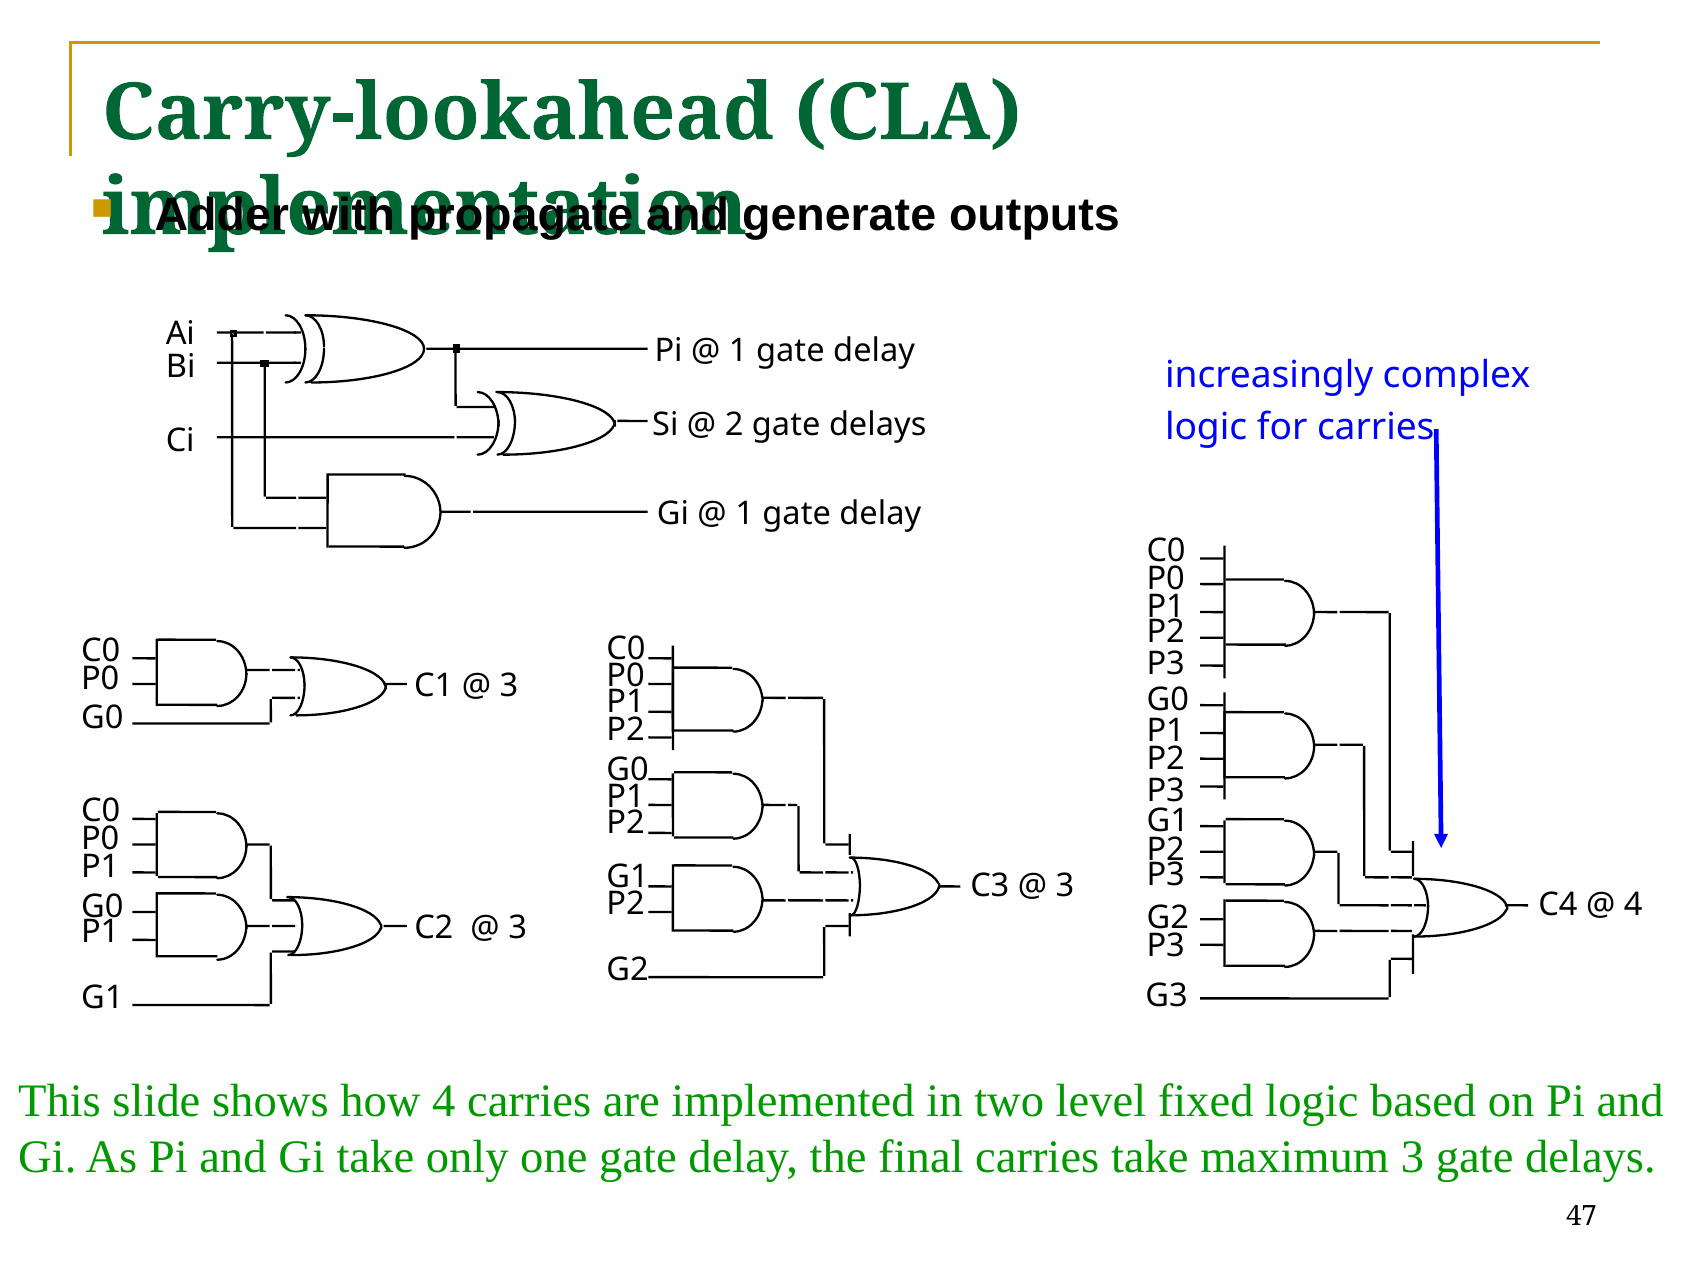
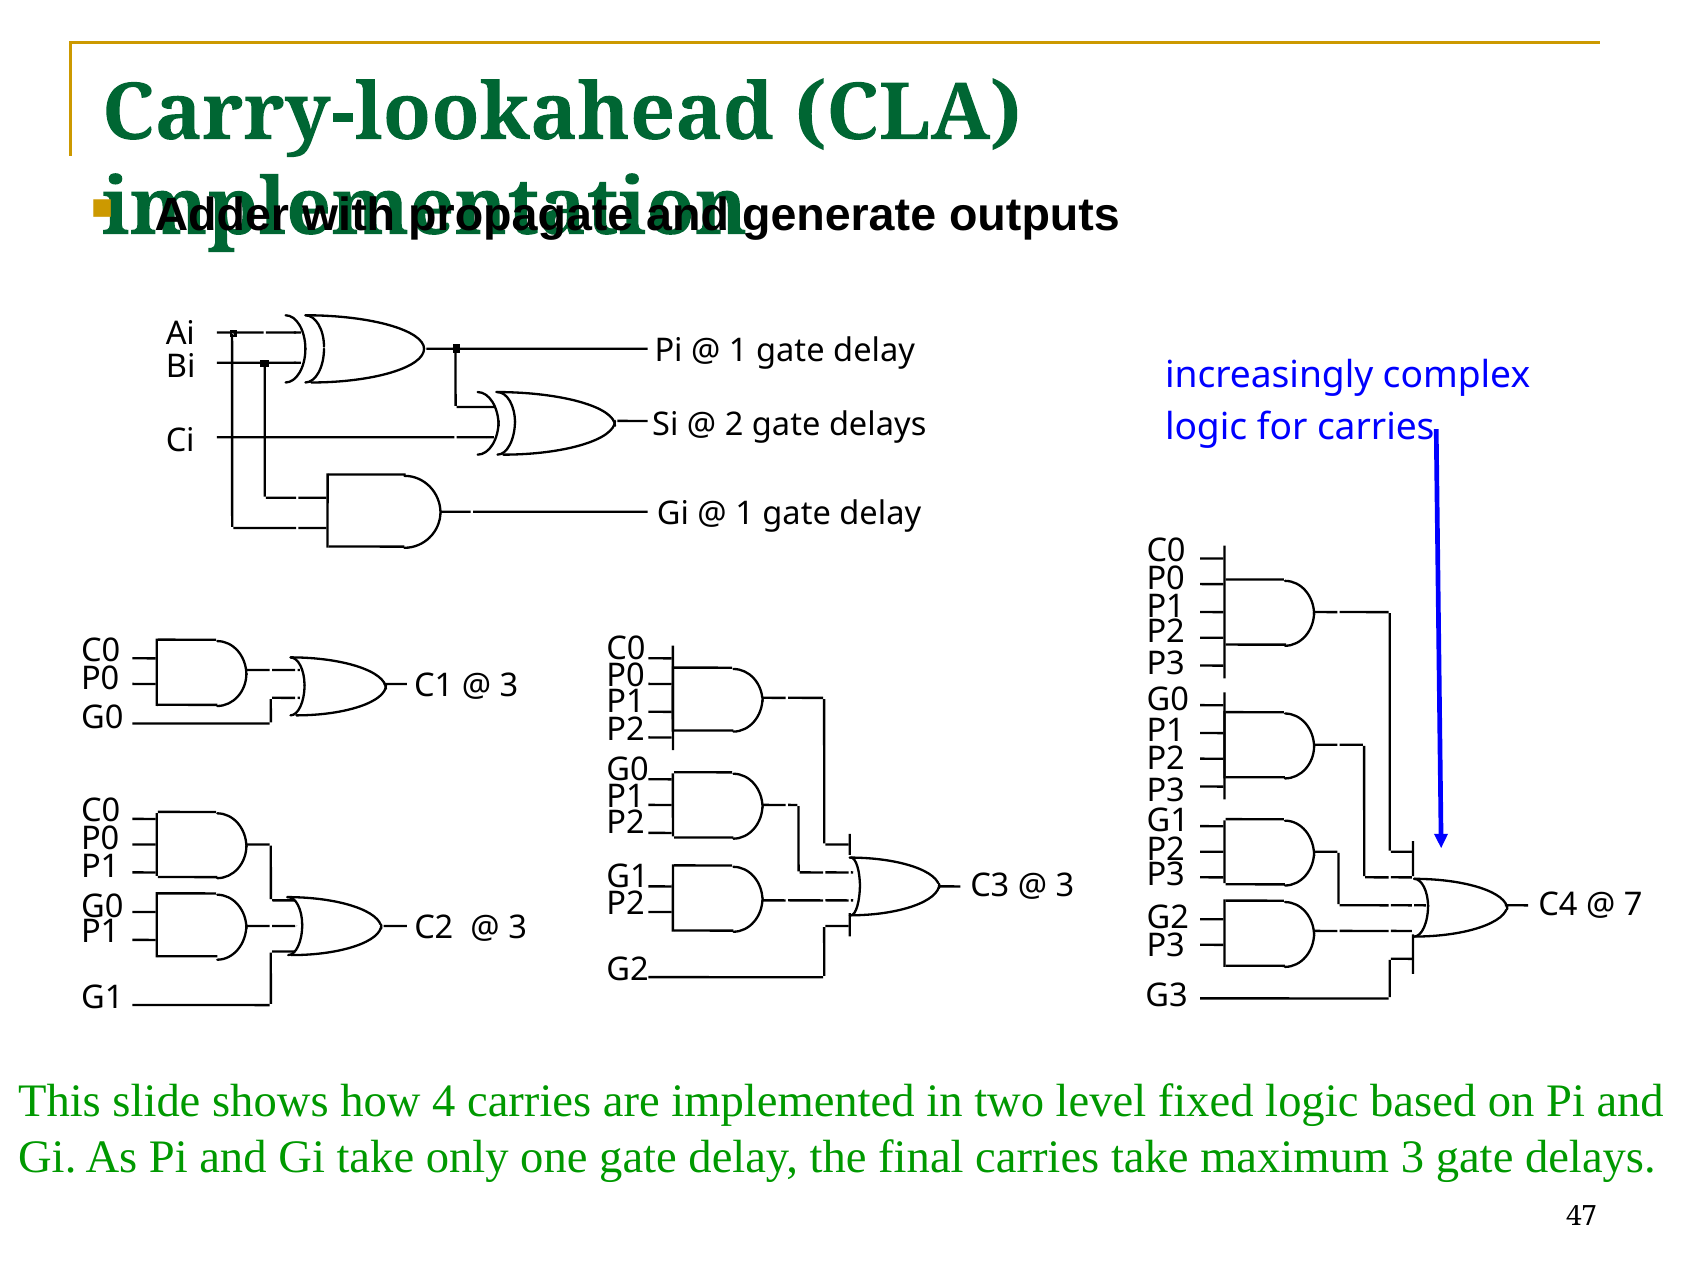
4: 4 -> 7 (1633, 905)
